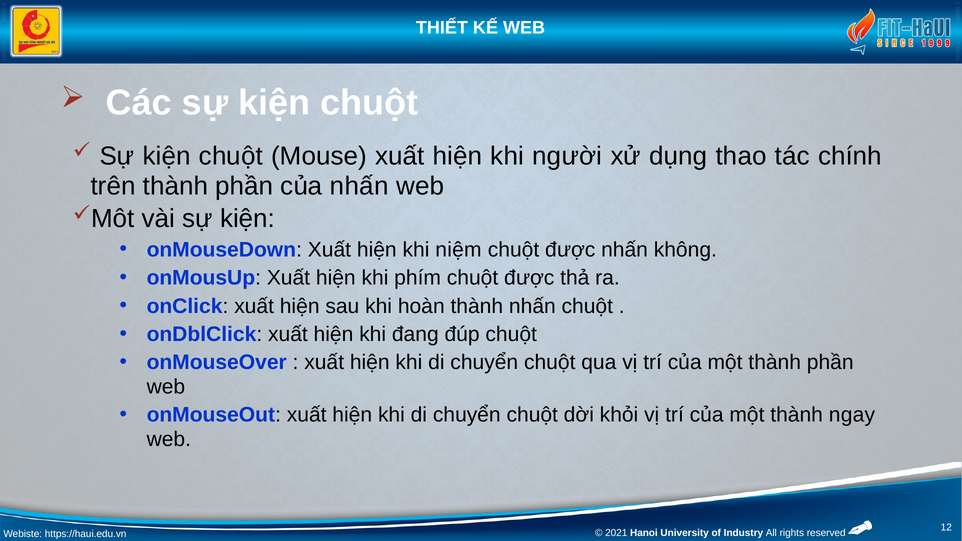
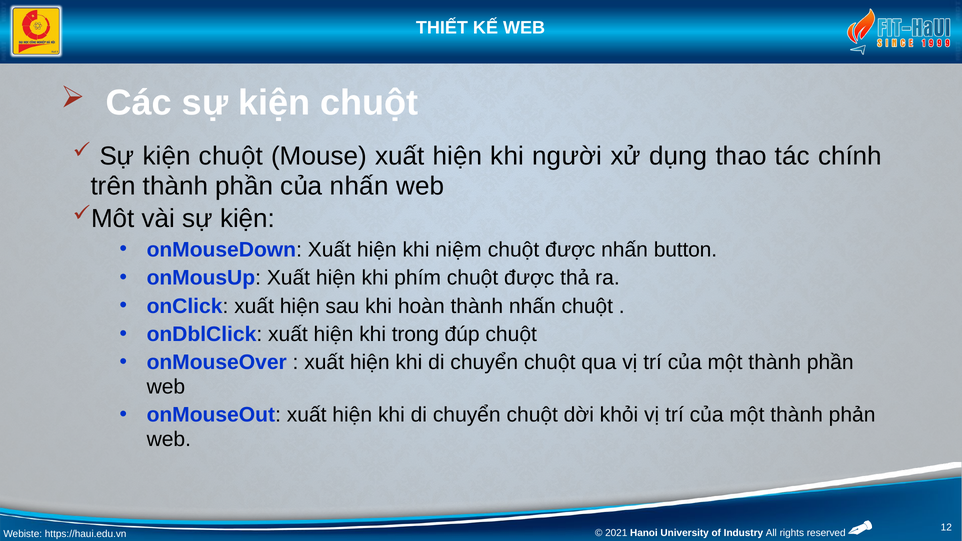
không: không -> button (685, 250)
đang: đang -> trong (415, 334)
ngay: ngay -> phản (852, 415)
